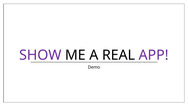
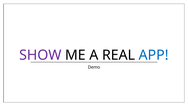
APP colour: purple -> blue (154, 55)
